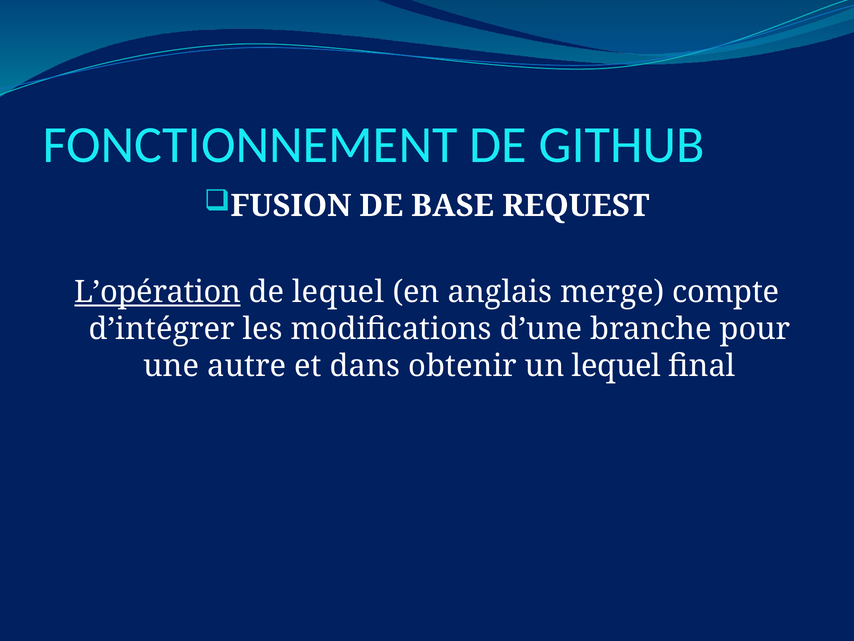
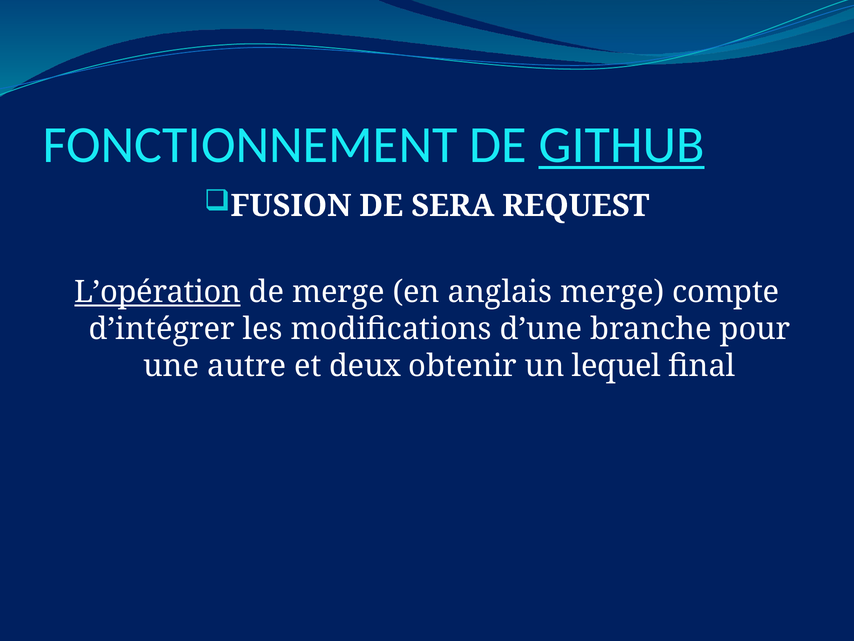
GITHUB underline: none -> present (622, 145)
BASE: BASE -> SERA (453, 206)
de lequel: lequel -> merge (338, 292)
dans: dans -> deux (365, 366)
